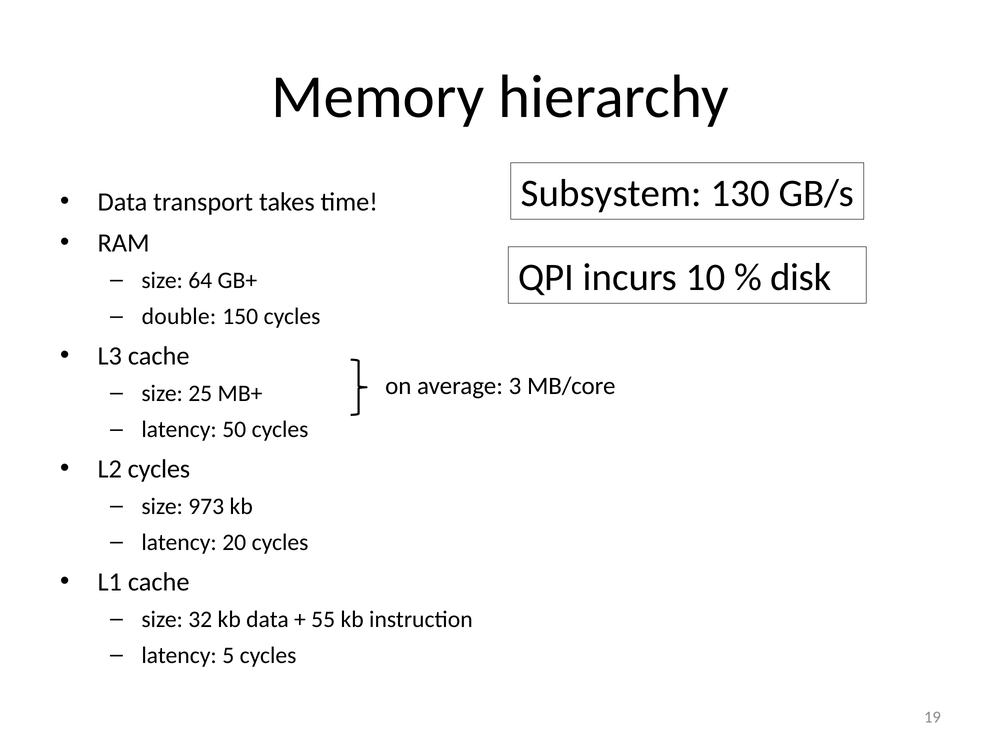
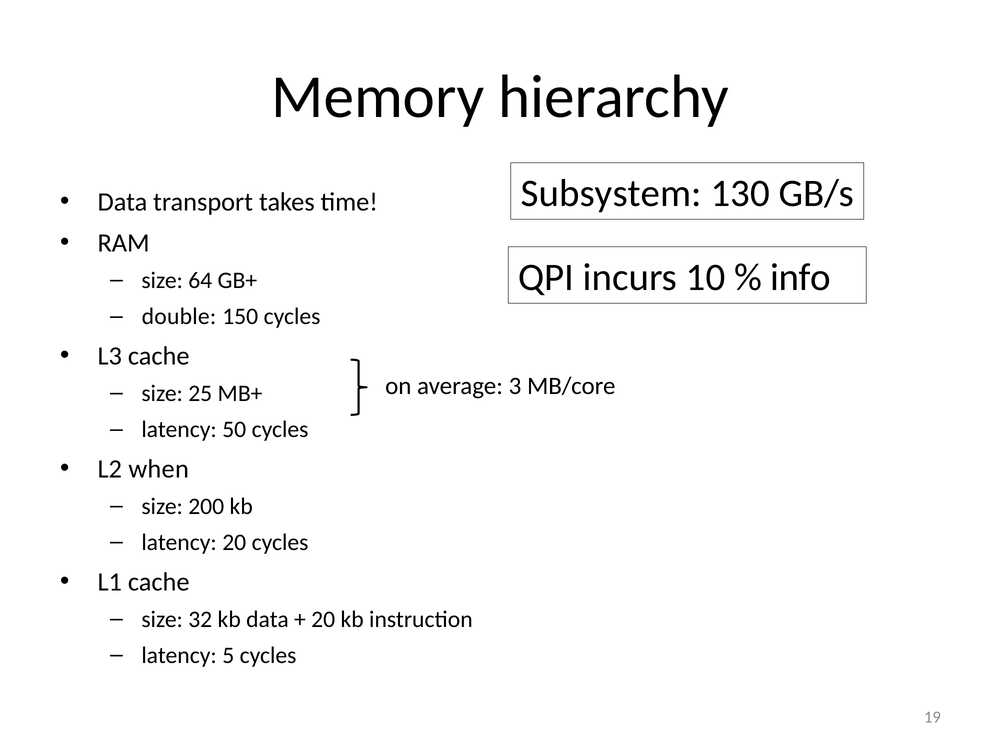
disk: disk -> info (801, 277)
L2 cycles: cycles -> when (159, 469)
973: 973 -> 200 (206, 506)
55: 55 -> 20 (323, 619)
